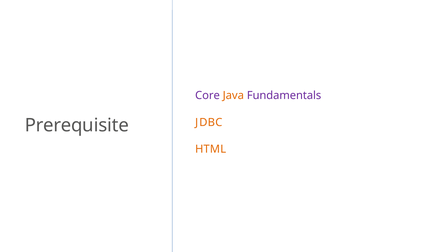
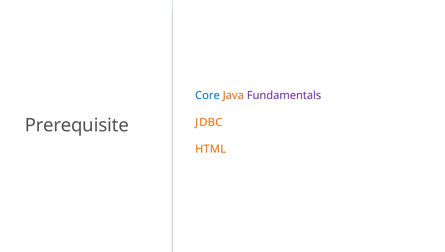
Core colour: purple -> blue (207, 95)
